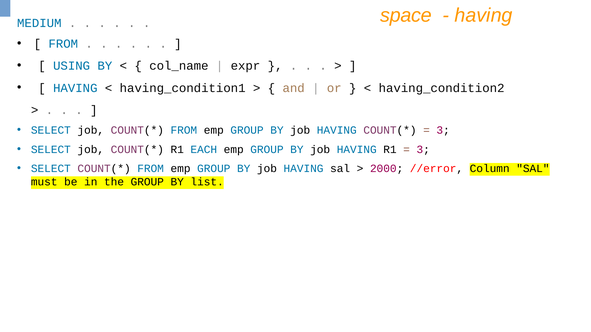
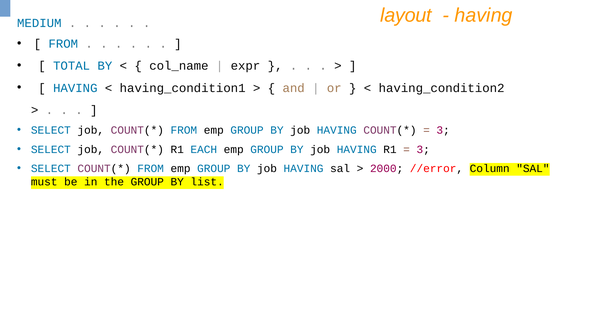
space: space -> layout (406, 15)
USING: USING -> TOTAL (72, 66)
